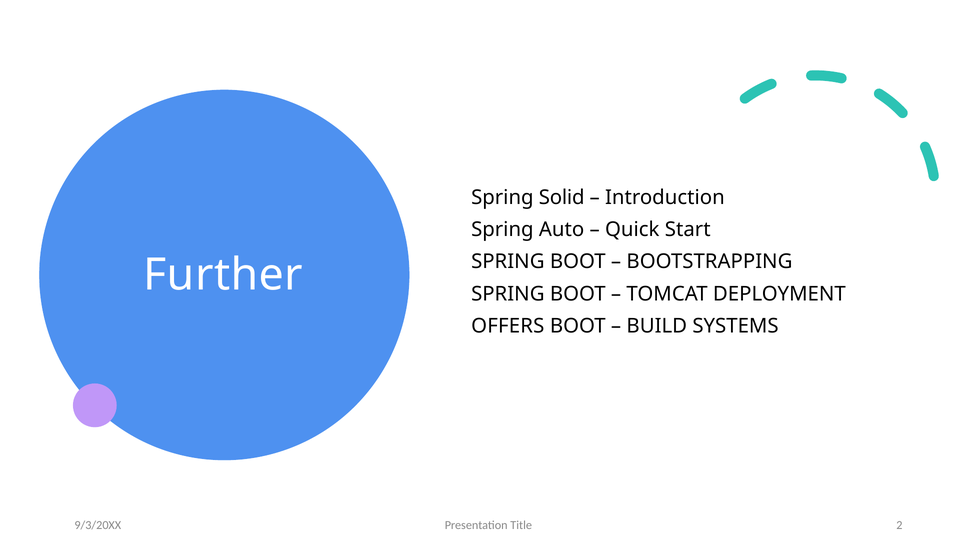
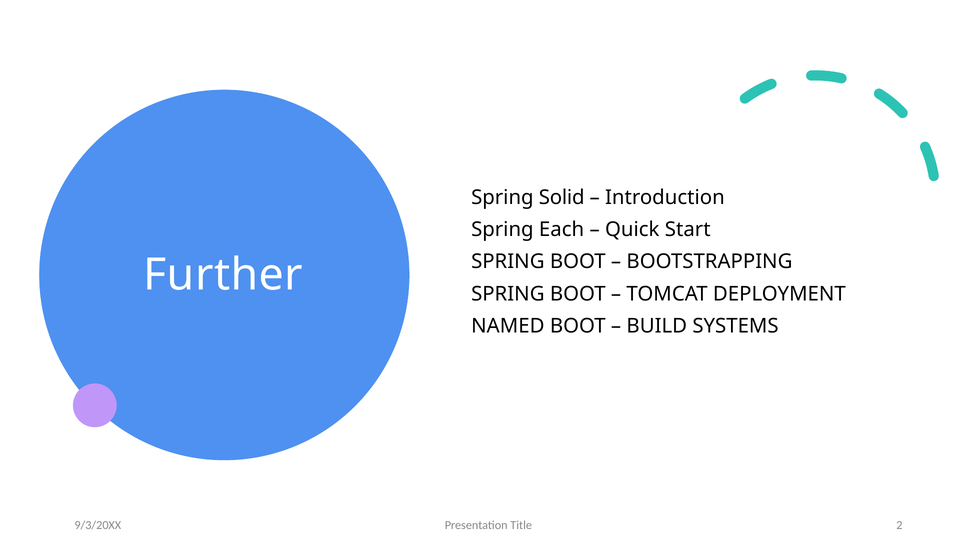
Auto: Auto -> Each (562, 229)
OFFERS: OFFERS -> NAMED (508, 326)
